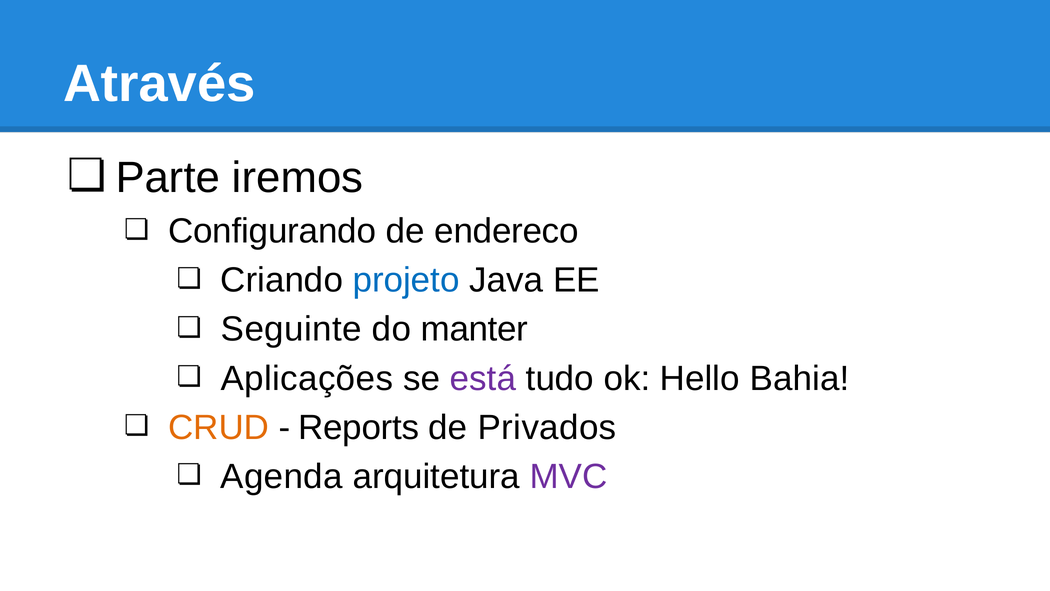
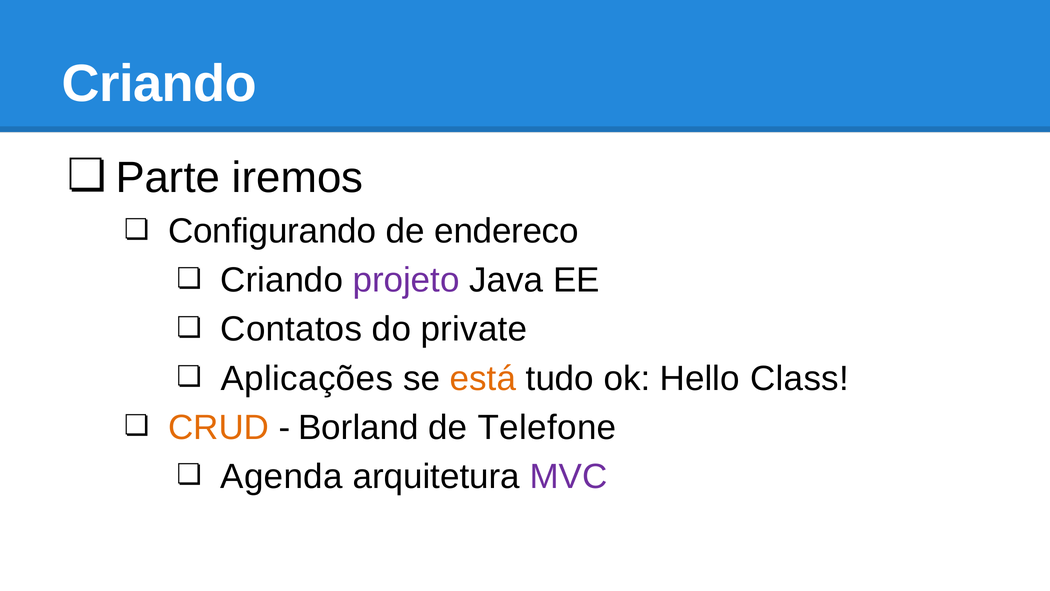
Através: Através -> Criando (159, 84)
projeto colour: blue -> purple (406, 280)
Seguinte: Seguinte -> Contatos (291, 329)
manter: manter -> private (474, 329)
está colour: purple -> orange (483, 378)
Bahia: Bahia -> Class (799, 378)
Reports: Reports -> Borland (358, 427)
Privados: Privados -> Telefone (547, 427)
